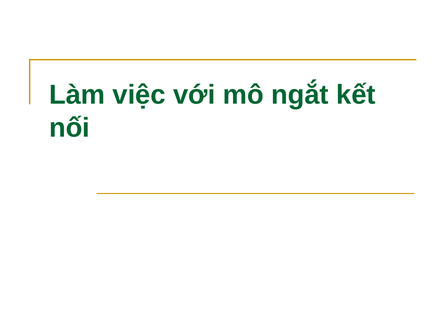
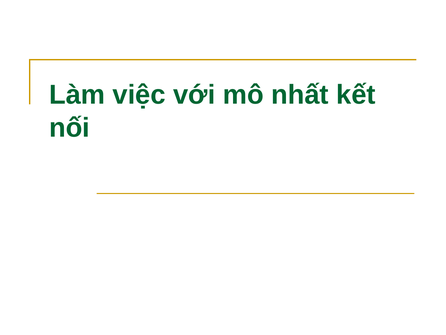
ngắt: ngắt -> nhất (300, 95)
